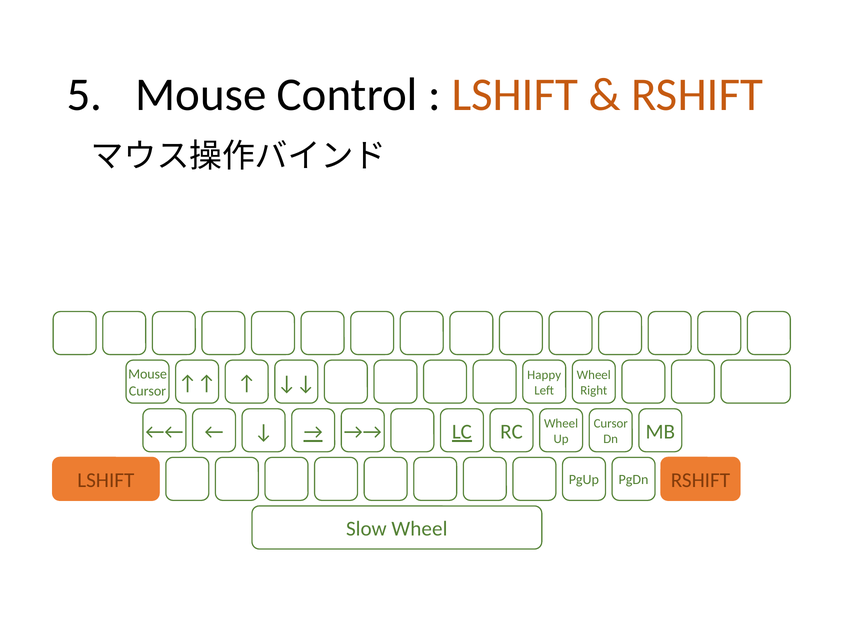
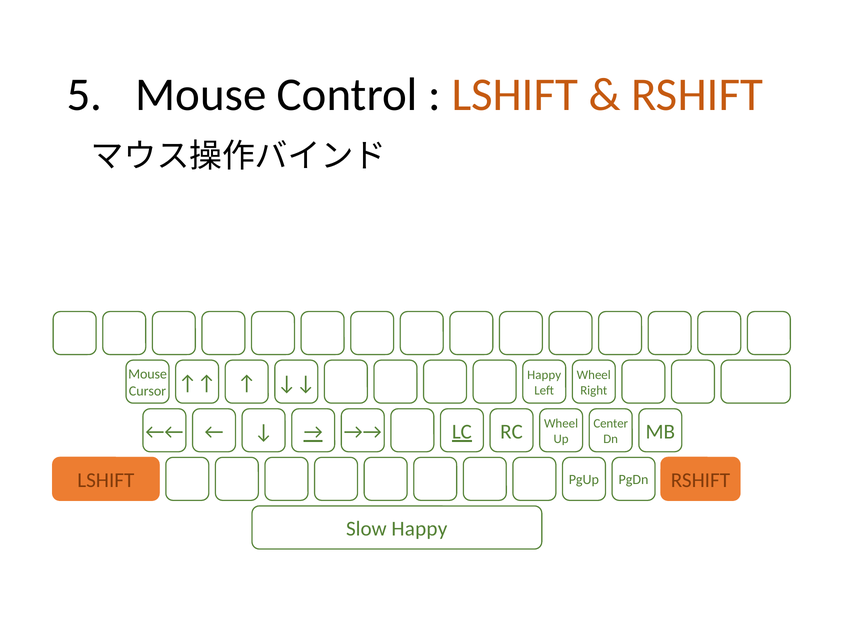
Cursor: Cursor -> Center (611, 423)
Slow Wheel: Wheel -> Happy (419, 529)
